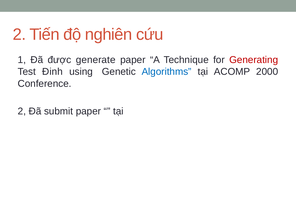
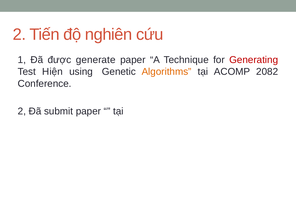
Đinh: Đinh -> Hiện (52, 72)
Algorithms colour: blue -> orange (167, 72)
2000: 2000 -> 2082 (267, 72)
